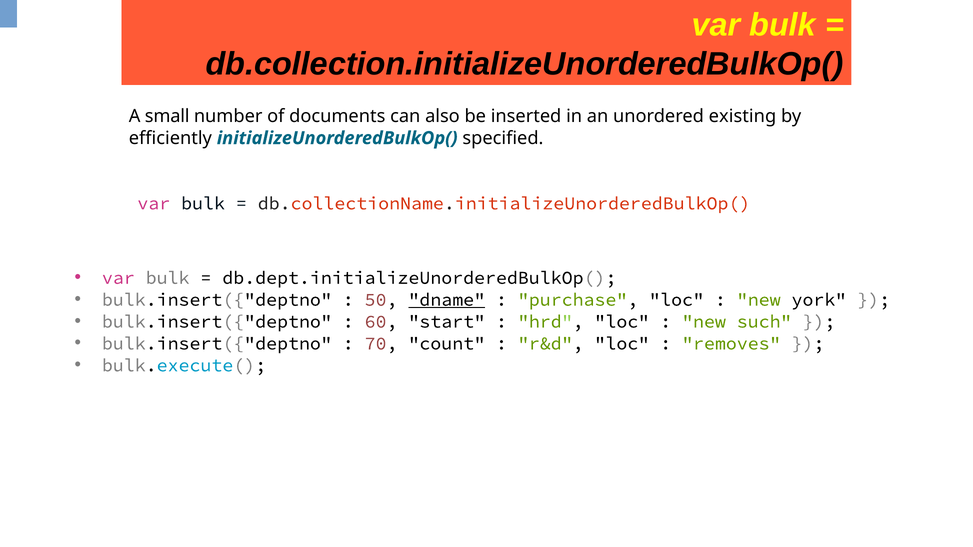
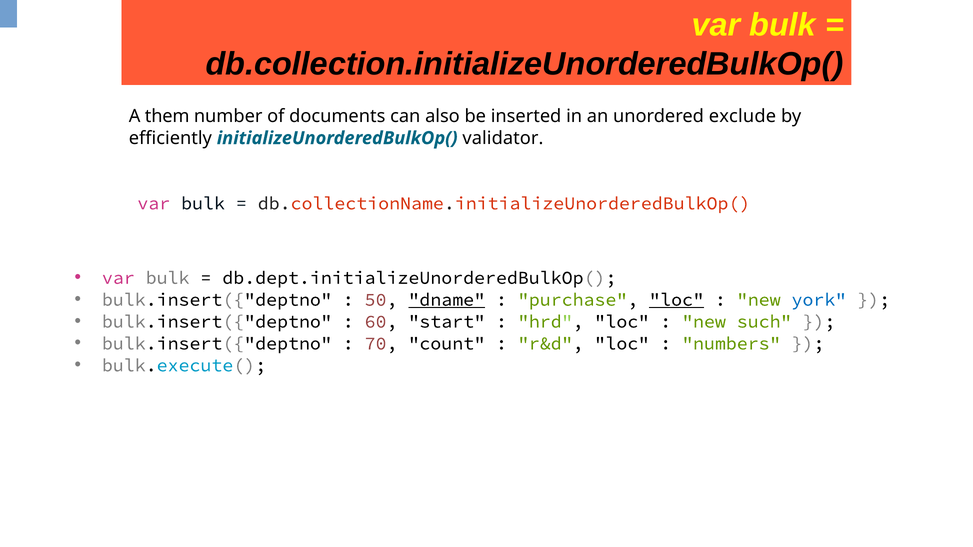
small: small -> them (167, 116)
existing: existing -> exclude (742, 116)
specified: specified -> validator (503, 138)
loc underline: none -> present (677, 300)
york colour: black -> blue (819, 300)
removes: removes -> numbers (731, 344)
